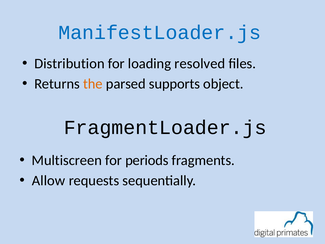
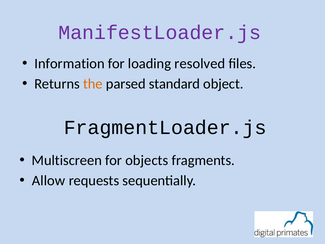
ManifestLoader.js colour: blue -> purple (160, 33)
Distribution: Distribution -> Information (70, 64)
supports: supports -> standard (174, 84)
periods: periods -> objects (147, 160)
